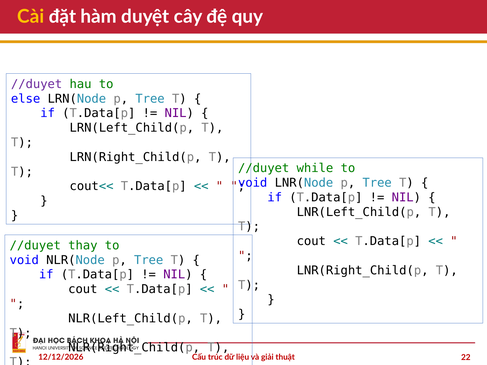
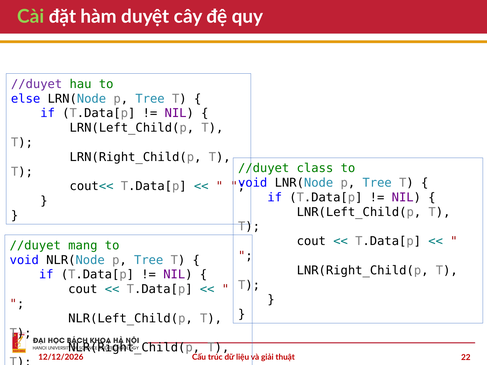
Cài colour: yellow -> light green (31, 17)
while: while -> class (315, 168)
thay: thay -> mang (83, 246)
